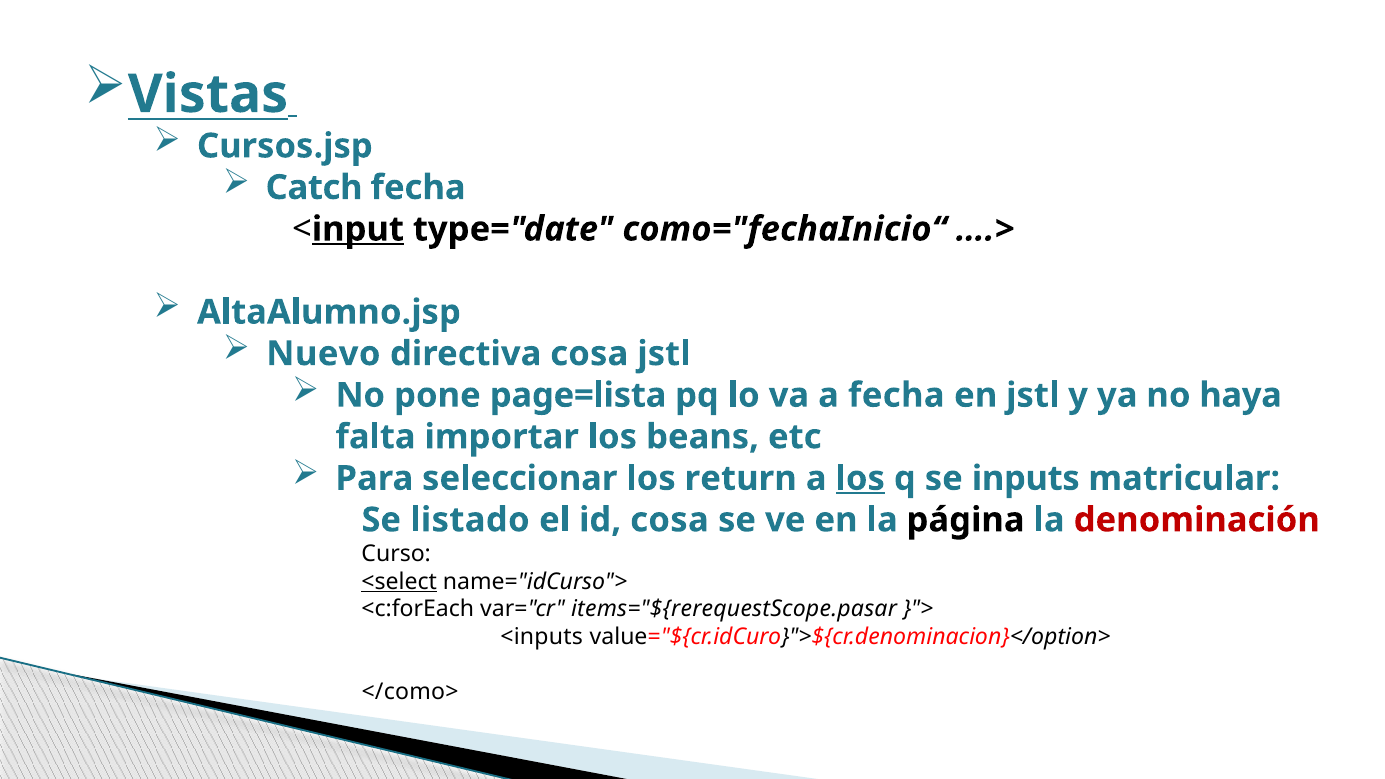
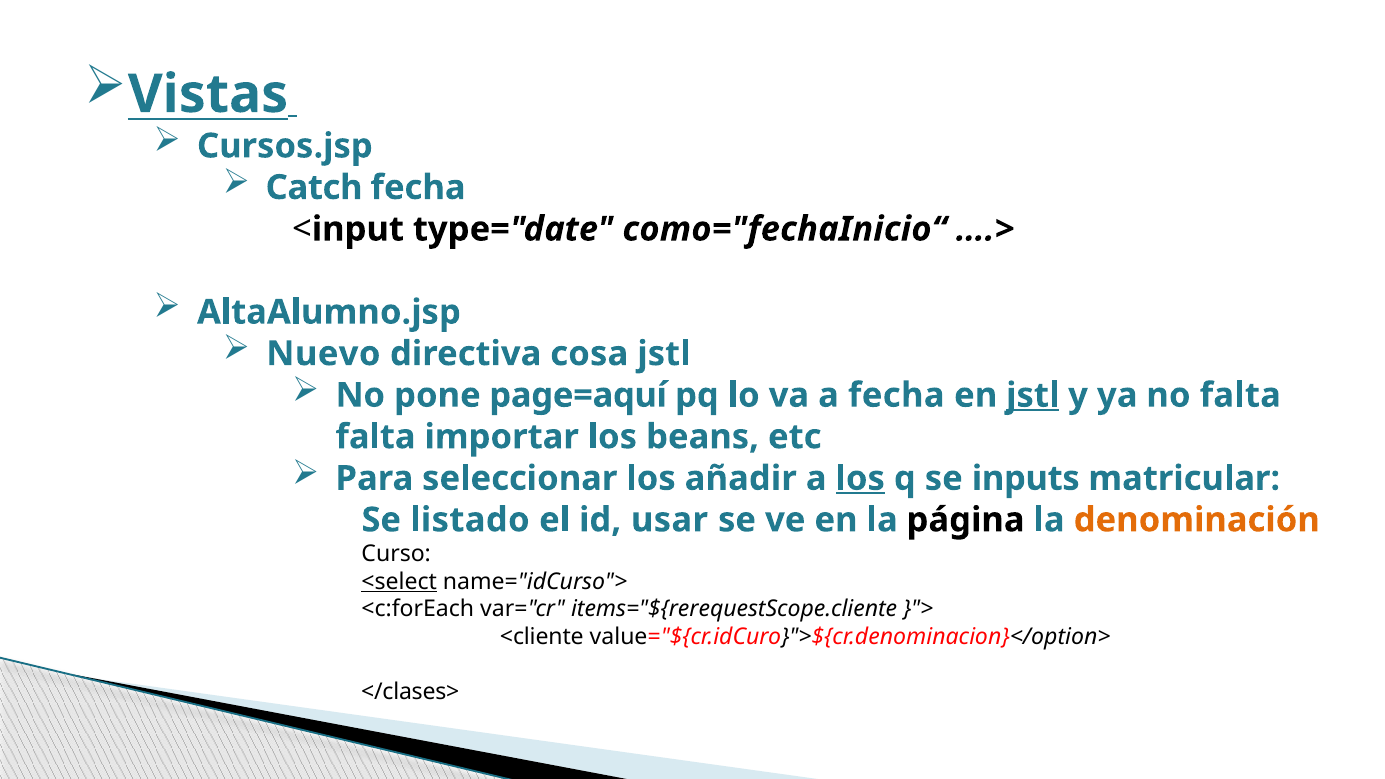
input underline: present -> none (358, 229)
page=lista: page=lista -> page=aquí (578, 395)
jstl underline: none -> present (1033, 395)
no haya: haya -> falta (1240, 395)
return: return -> añadir (741, 478)
id cosa: cosa -> usar (669, 520)
denominación colour: red -> orange (1197, 520)
items="${rerequestScope.pasar: items="${rerequestScope.pasar -> items="${rerequestScope.cliente (734, 609)
<inputs: <inputs -> <cliente (542, 637)
</como>: </como> -> </clases> (410, 692)
